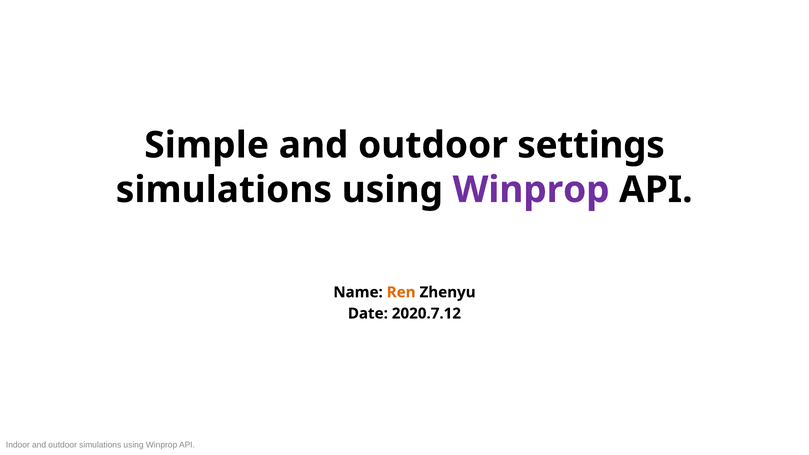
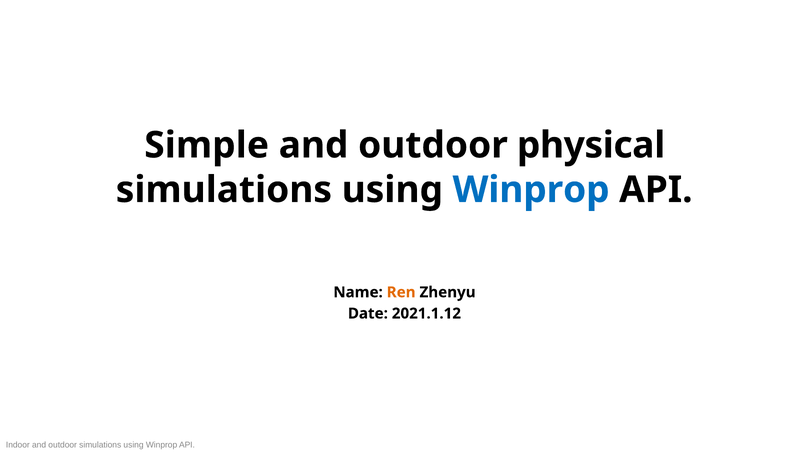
settings: settings -> physical (591, 145)
Winprop colour: purple -> blue (531, 190)
2020.7.12: 2020.7.12 -> 2021.1.12 (426, 314)
